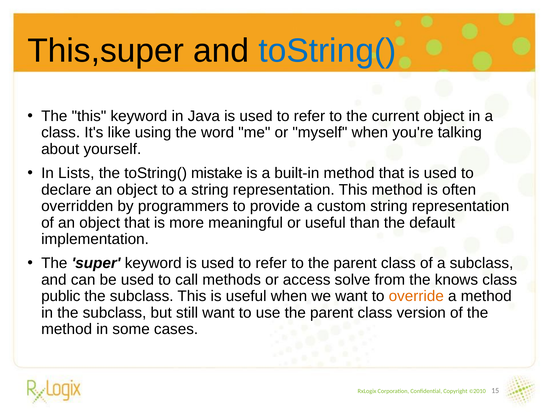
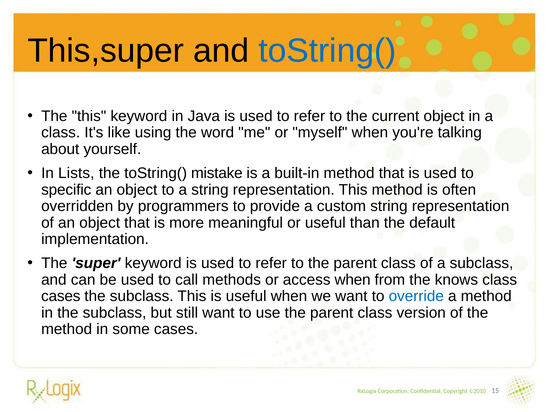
declare: declare -> specific (66, 190)
access solve: solve -> when (353, 280)
public: public -> cases (61, 296)
override colour: orange -> blue (416, 296)
